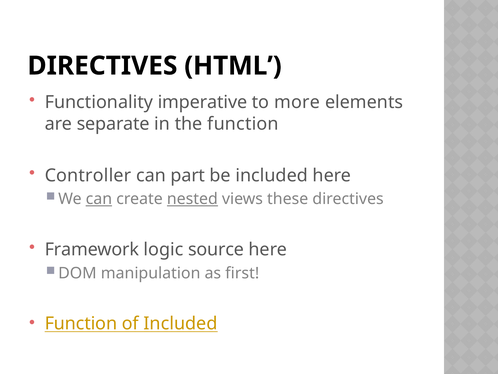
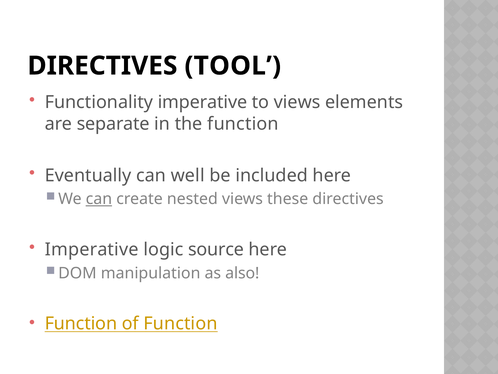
HTML: HTML -> TOOL (233, 66)
to more: more -> views (297, 102)
Controller: Controller -> Eventually (88, 175)
part: part -> well (188, 175)
nested underline: present -> none (192, 199)
Framework: Framework -> Imperative (92, 249)
first: first -> also (242, 273)
of Included: Included -> Function (180, 323)
